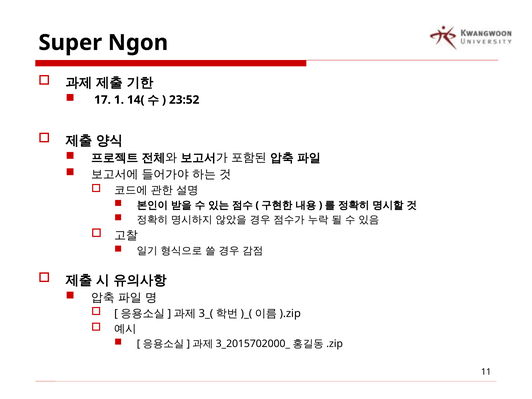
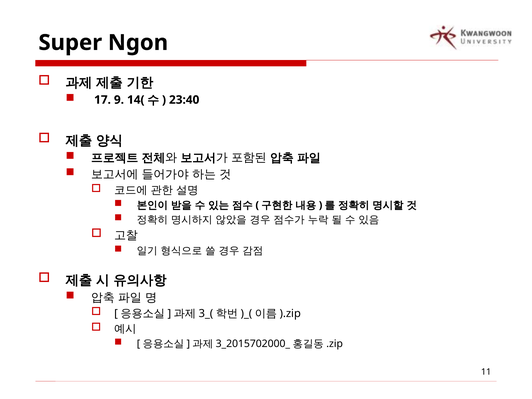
1: 1 -> 9 (119, 100)
23:52: 23:52 -> 23:40 (184, 100)
